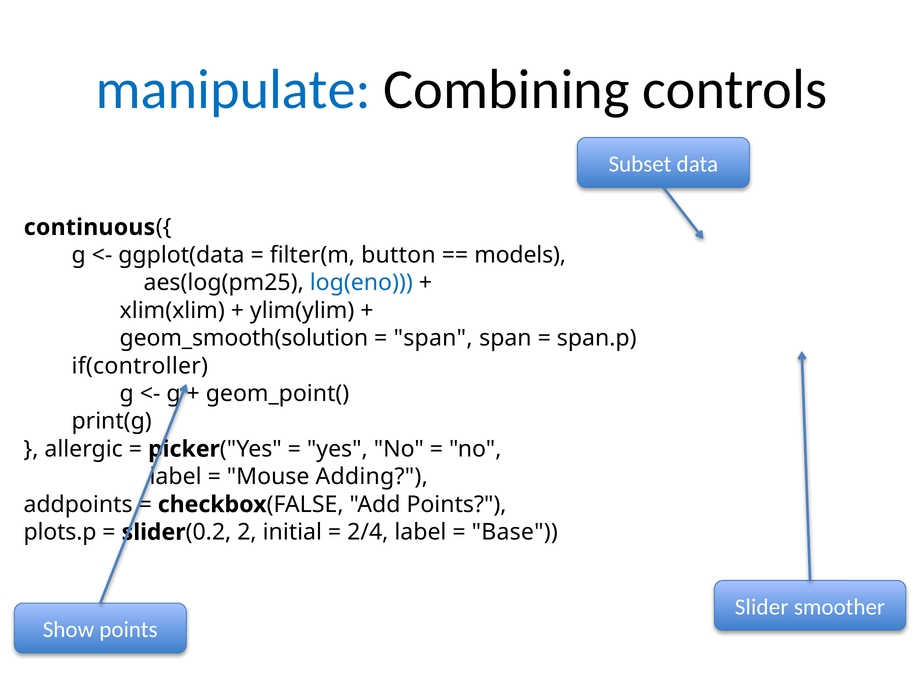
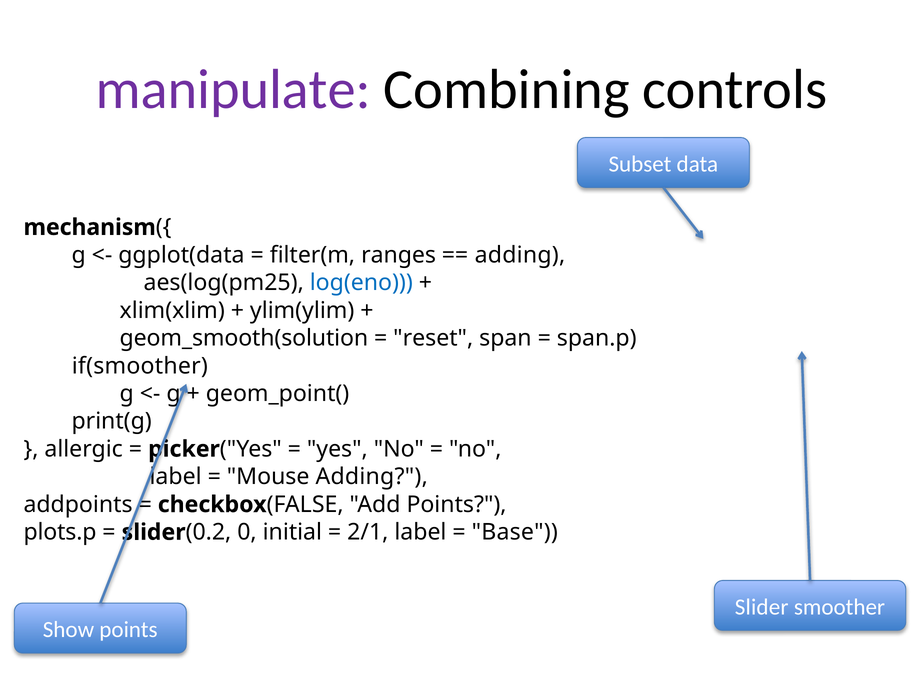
manipulate colour: blue -> purple (233, 89)
continuous: continuous -> mechanism (90, 227)
button: button -> ranges (399, 255)
models: models -> adding (520, 255)
span: span -> reset (433, 338)
if(controller: if(controller -> if(smoother (140, 366)
2: 2 -> 0 (247, 532)
2/4: 2/4 -> 2/1 (368, 532)
